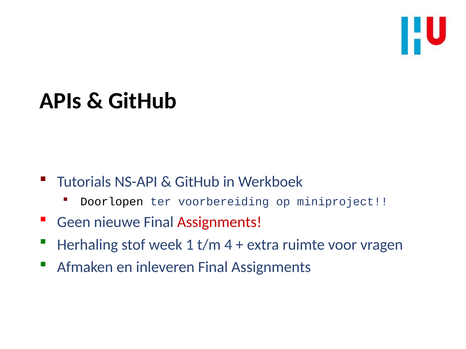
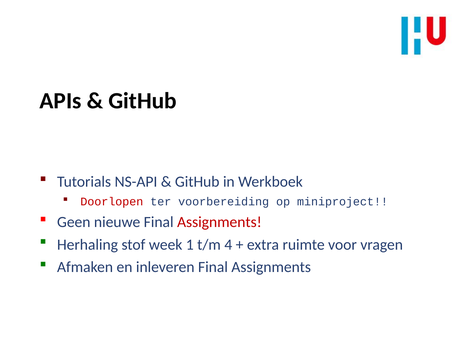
Doorlopen colour: black -> red (112, 202)
